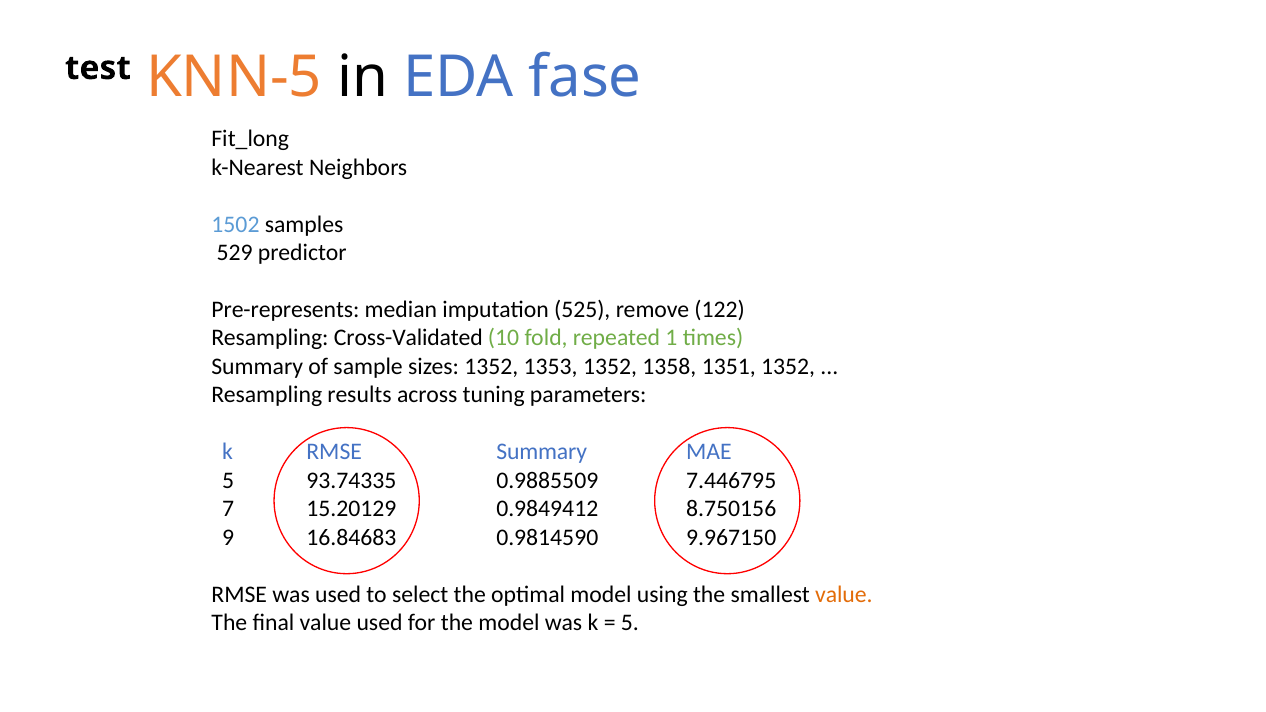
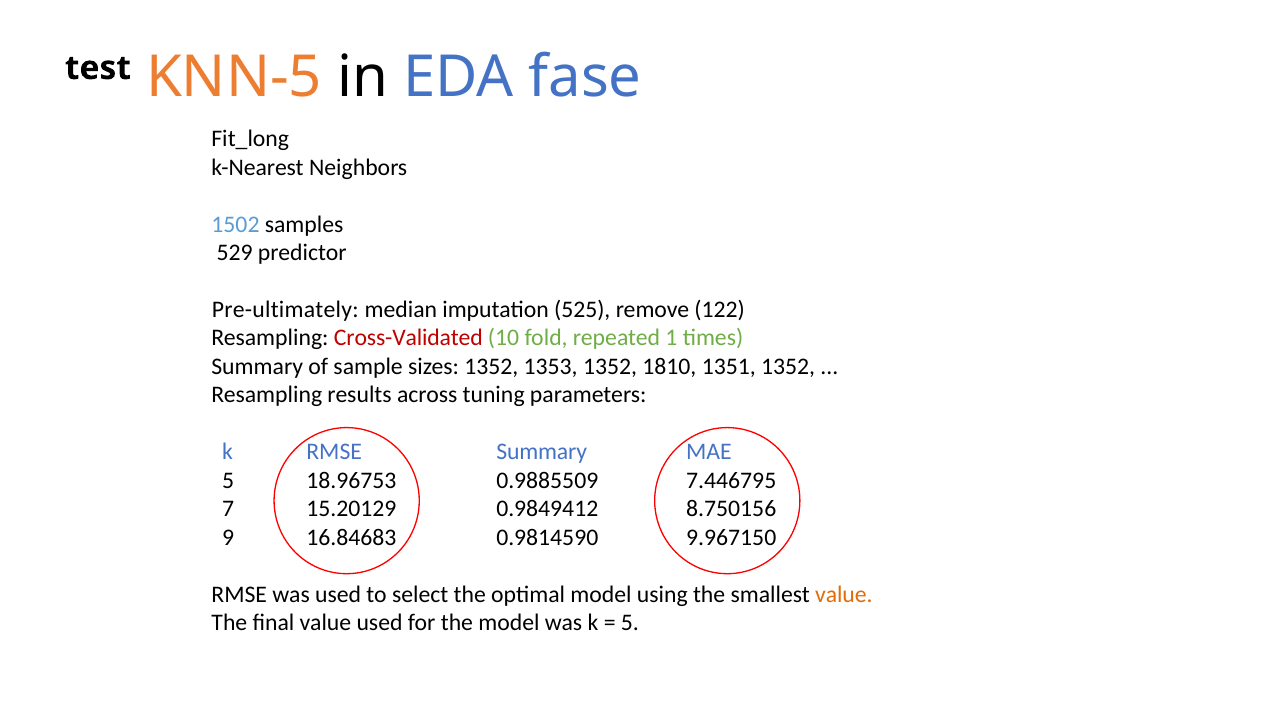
Pre-represents: Pre-represents -> Pre-ultimately (285, 310)
Cross-Validated colour: black -> red (408, 338)
1358: 1358 -> 1810 (669, 367)
93.74335: 93.74335 -> 18.96753 (351, 481)
